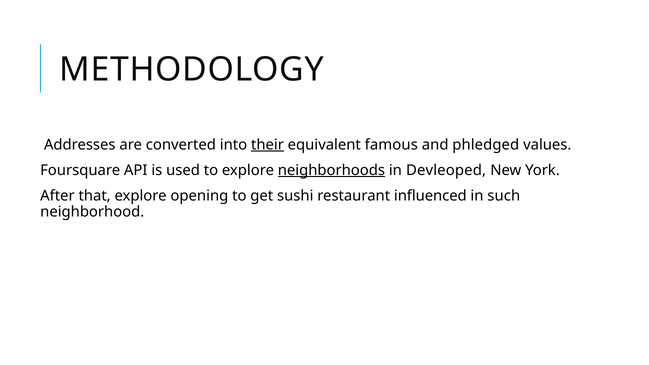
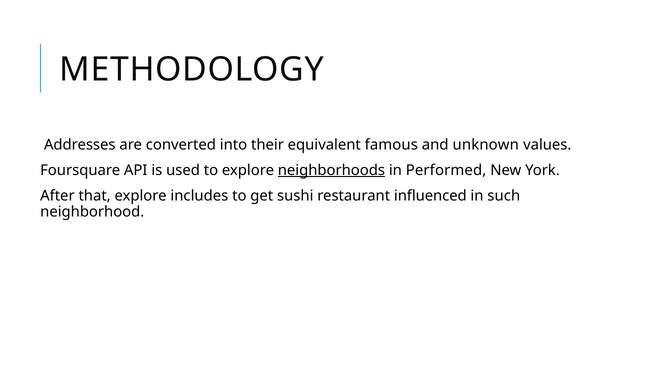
their underline: present -> none (267, 145)
phledged: phledged -> unknown (486, 145)
Devleoped: Devleoped -> Performed (446, 170)
opening: opening -> includes (199, 196)
